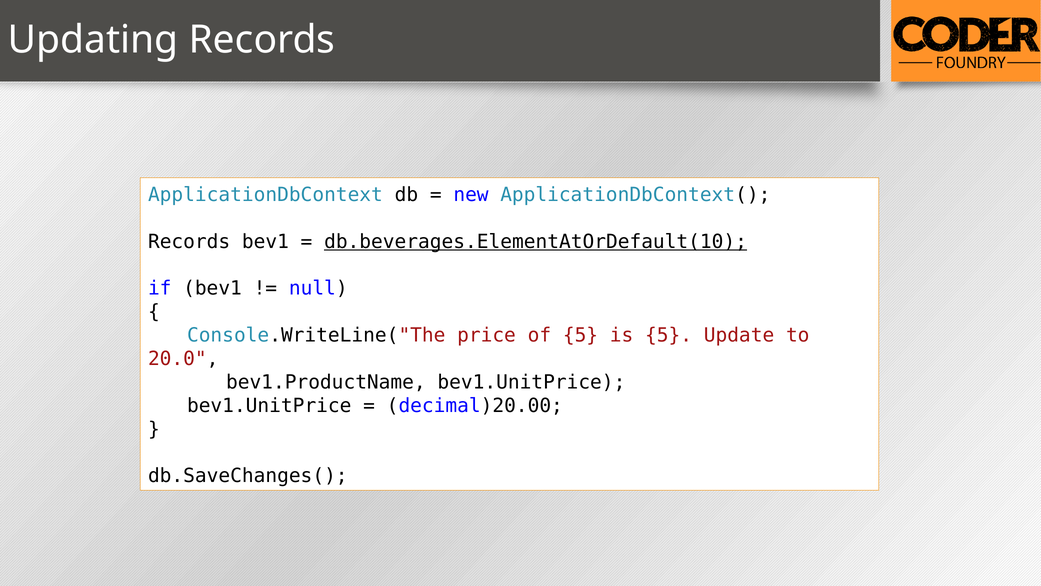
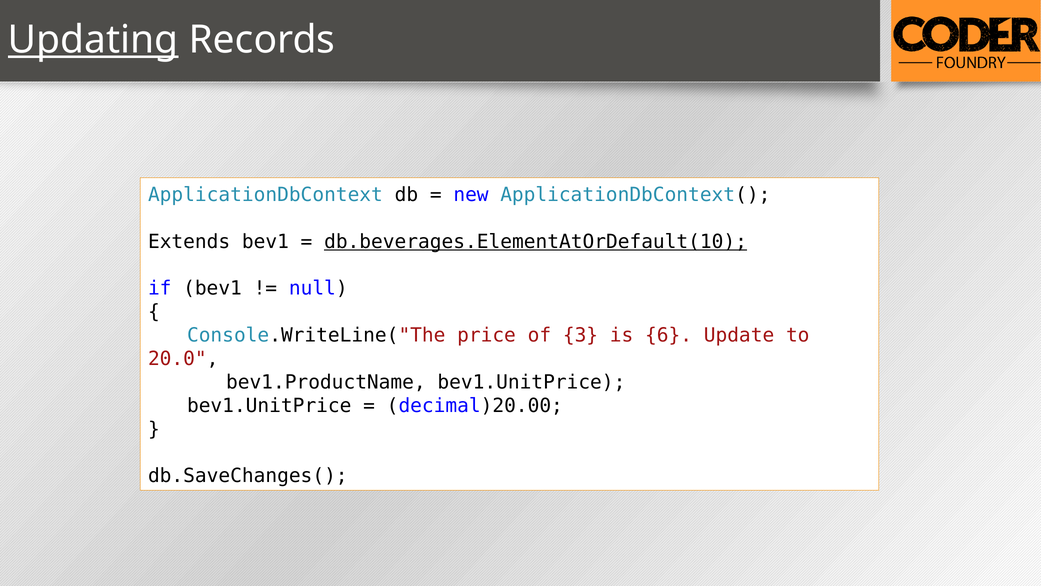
Updating underline: none -> present (93, 40)
Records: Records -> Extends (189, 241)
of 5: 5 -> 3 (581, 335)
is 5: 5 -> 6 (669, 335)
